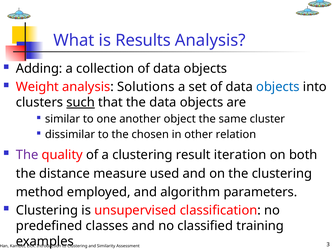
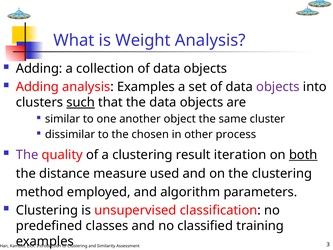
Results: Results -> Weight (143, 40)
Weight: Weight -> Adding (37, 87)
analysis Solutions: Solutions -> Examples (146, 87)
objects colour: blue -> purple (278, 87)
relation: relation -> process (236, 134)
both underline: none -> present (303, 155)
